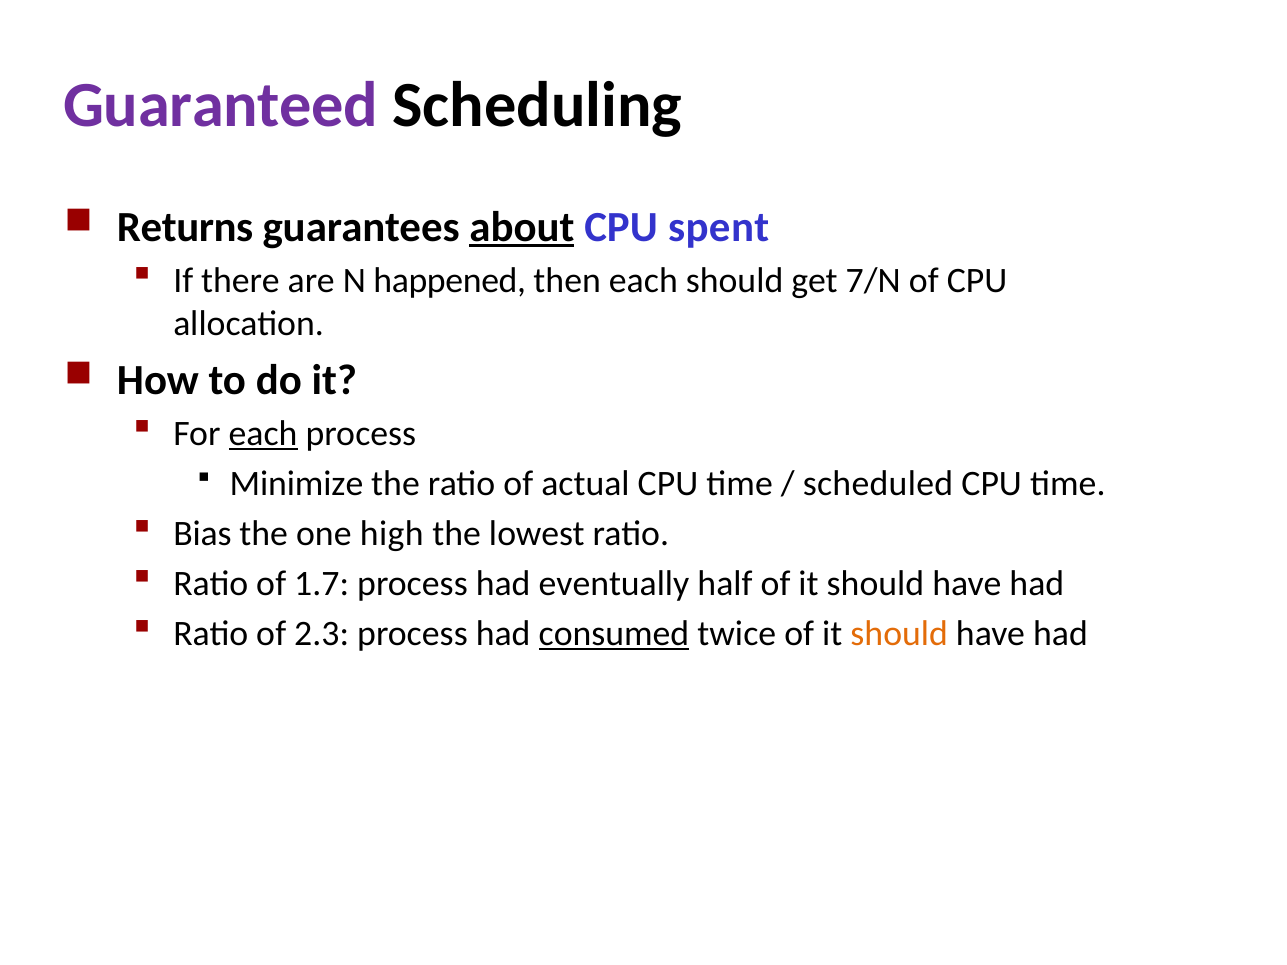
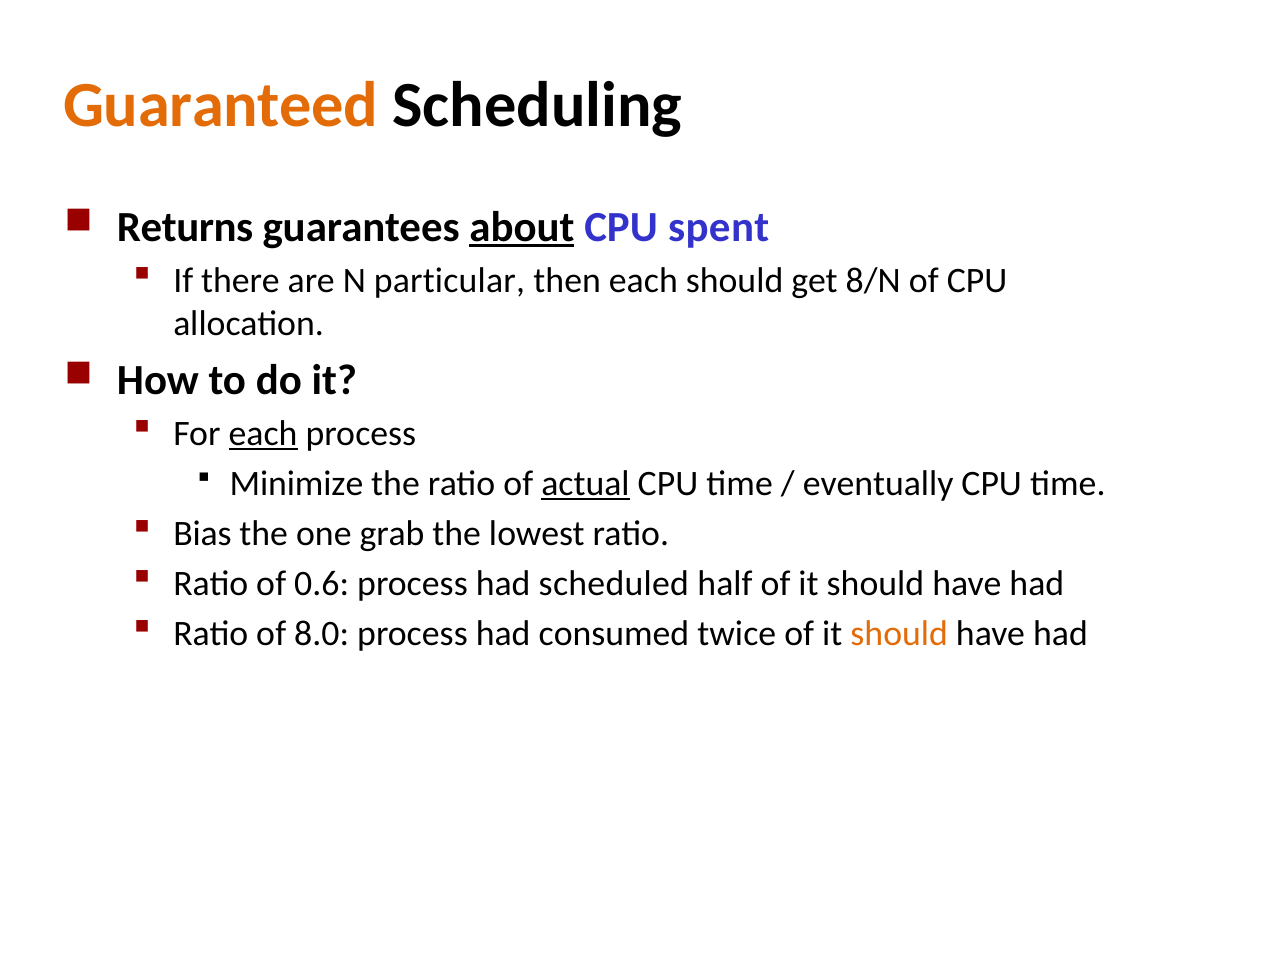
Guaranteed colour: purple -> orange (221, 105)
happened: happened -> particular (449, 281)
7/N: 7/N -> 8/N (873, 281)
actual underline: none -> present (585, 484)
scheduled: scheduled -> eventually (878, 484)
high: high -> grab (392, 534)
1.7: 1.7 -> 0.6 (322, 584)
eventually: eventually -> scheduled (614, 584)
2.3: 2.3 -> 8.0 (322, 634)
consumed underline: present -> none (614, 634)
